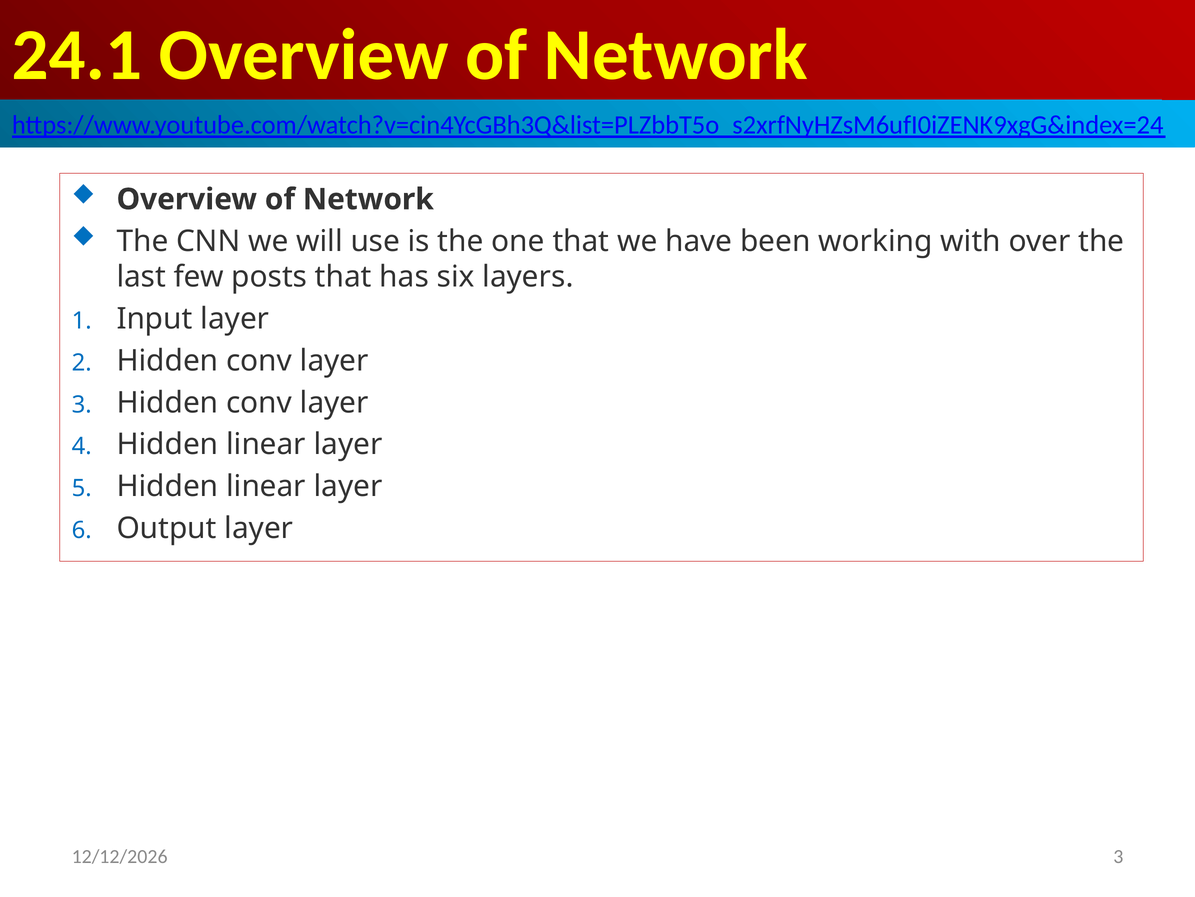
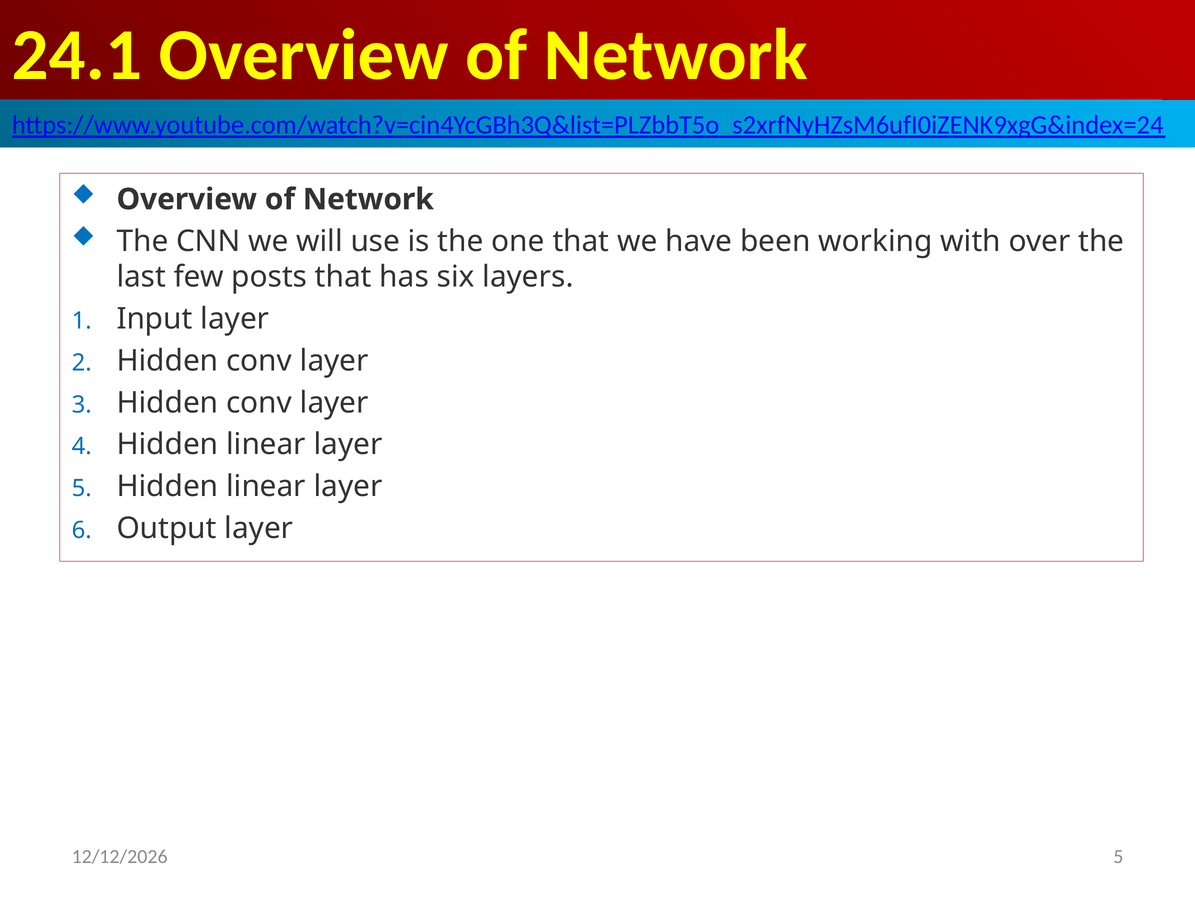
3: 3 -> 5 (1118, 856)
